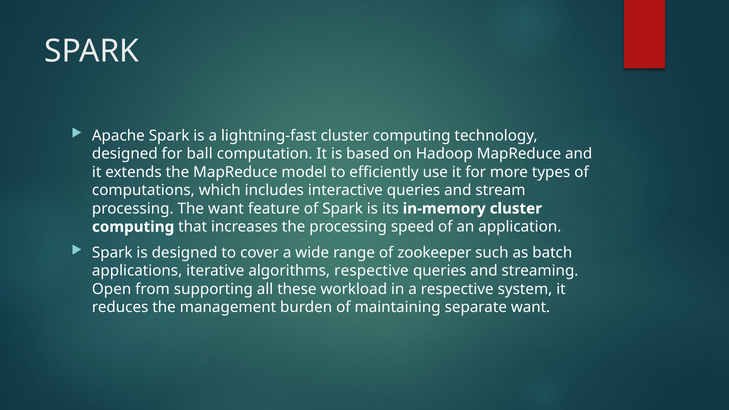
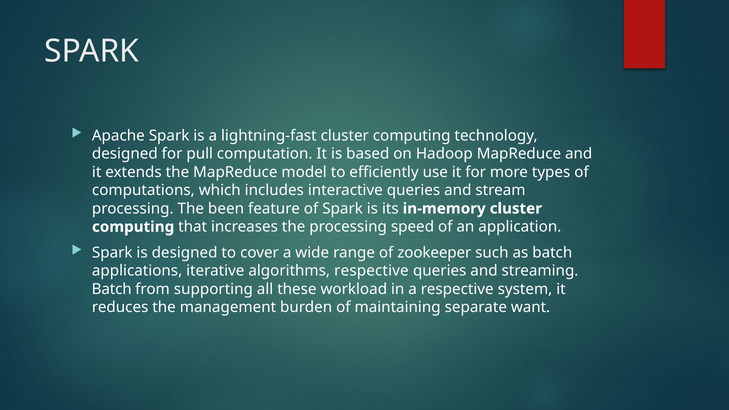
ball: ball -> pull (200, 154)
The want: want -> been (226, 209)
Open: Open -> Batch (112, 289)
